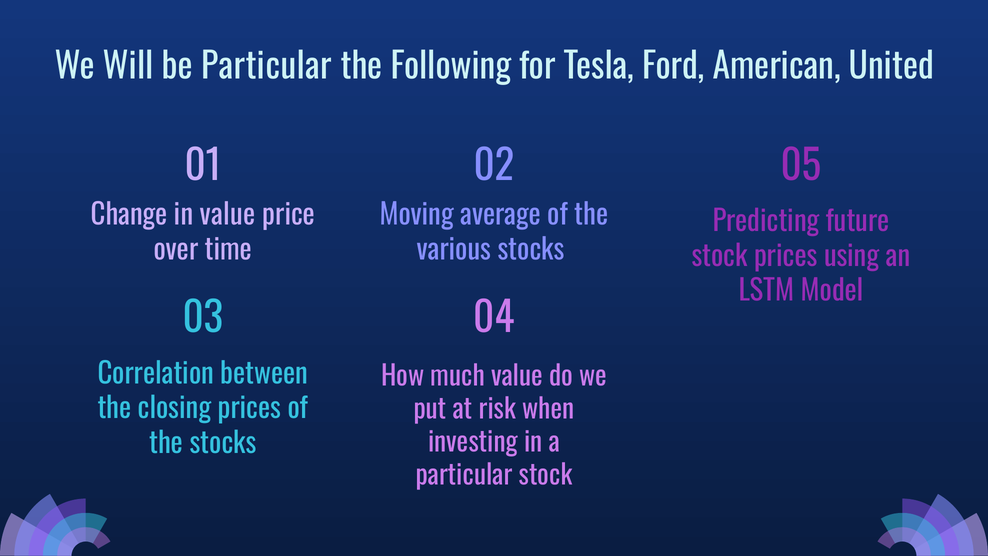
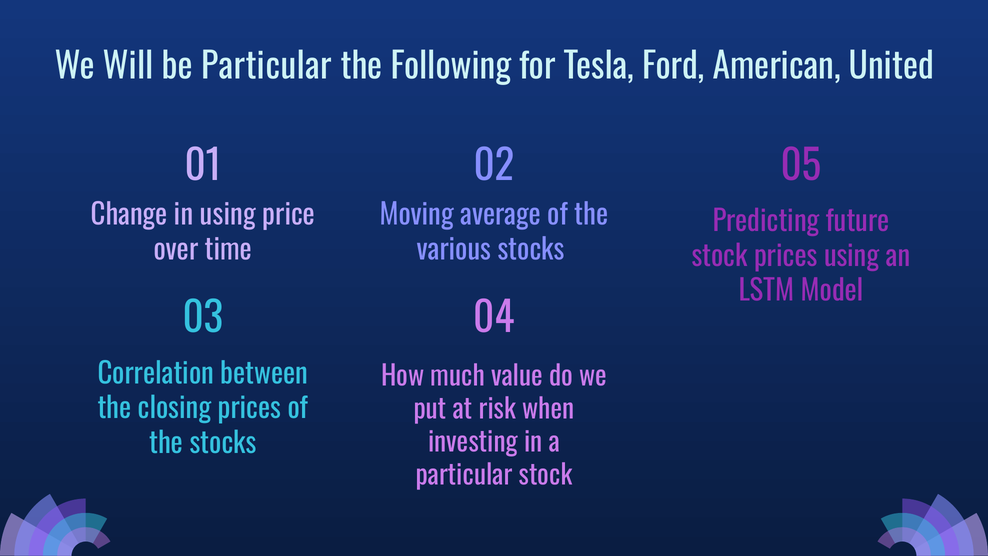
in value: value -> using (228, 215)
